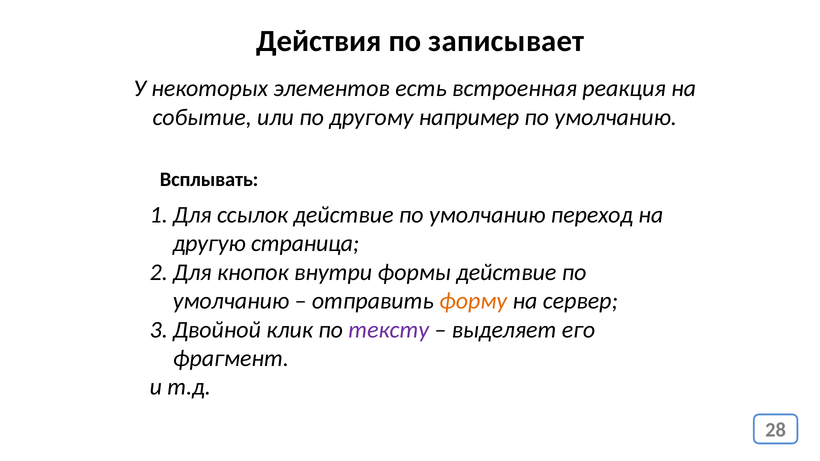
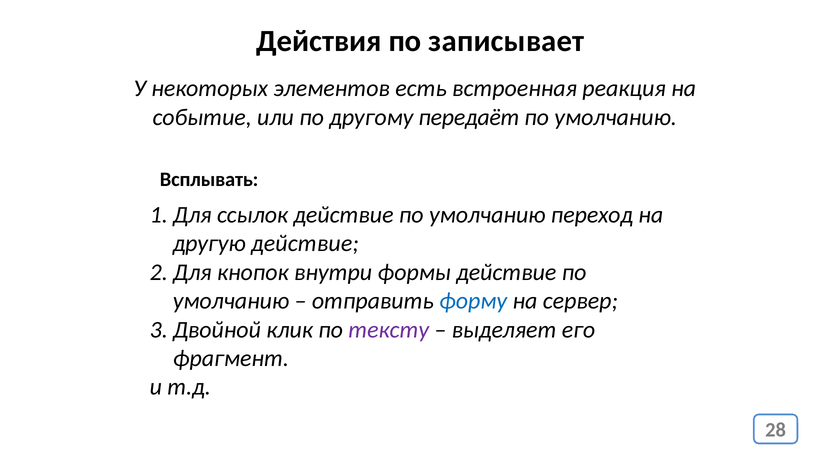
например: например -> передаёт (469, 117)
другую страница: страница -> действие (305, 244)
форму colour: orange -> blue (473, 301)
